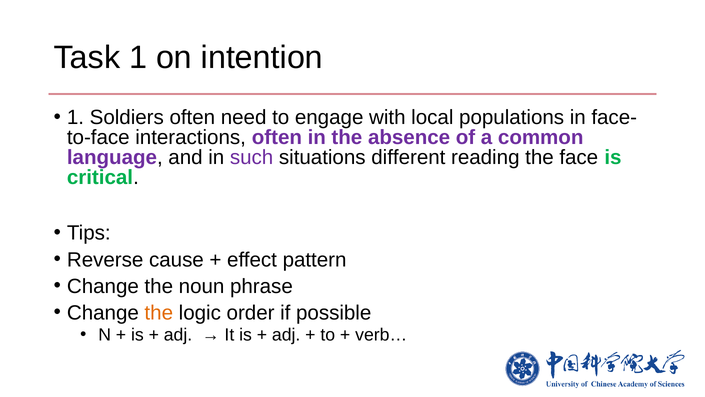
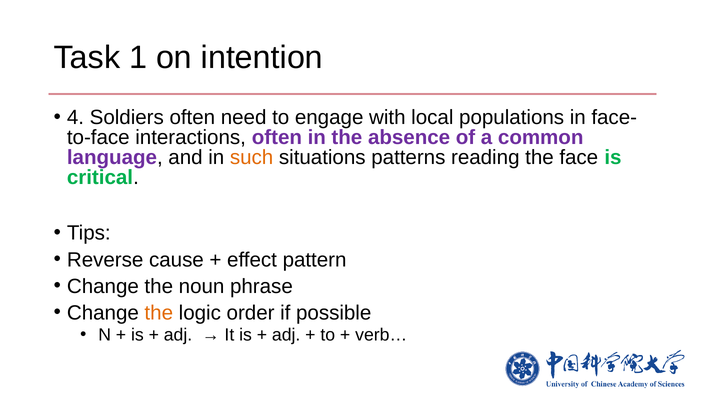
1: 1 -> 4 (76, 117)
such colour: purple -> orange (252, 157)
different: different -> patterns (408, 157)
